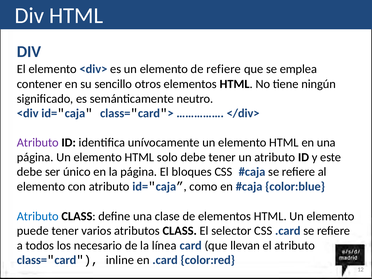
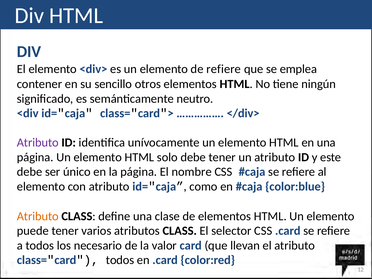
bloques: bloques -> nombre (192, 172)
Atributo colour: blue -> orange (38, 216)
línea: línea -> valor (164, 245)
class="card inline: inline -> todos (120, 260)
